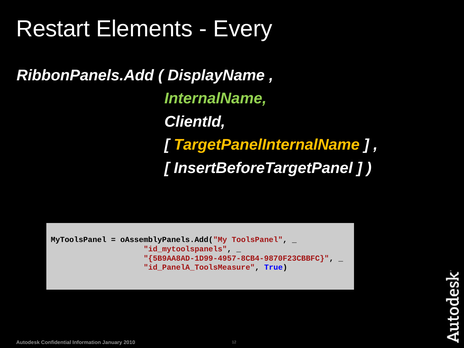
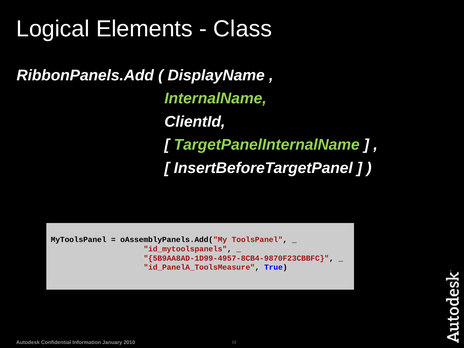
Restart: Restart -> Logical (53, 29)
Every: Every -> Class (243, 29)
TargetPanelInternalName colour: yellow -> light green (267, 145)
